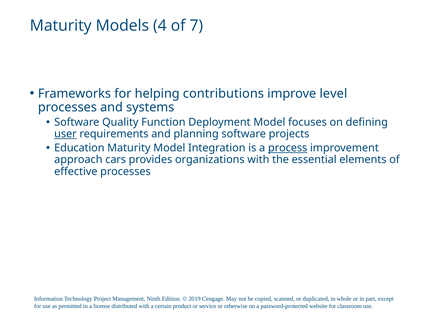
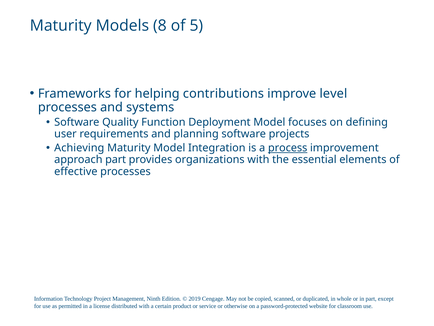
4: 4 -> 8 (160, 26)
7: 7 -> 5 (196, 26)
user underline: present -> none (65, 134)
Education: Education -> Achieving (79, 148)
approach cars: cars -> part (116, 159)
